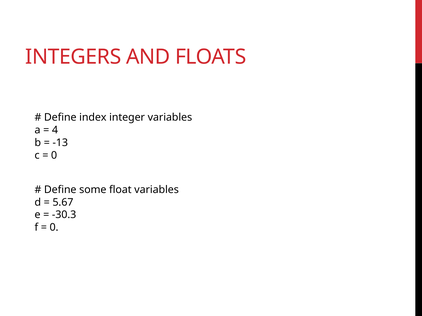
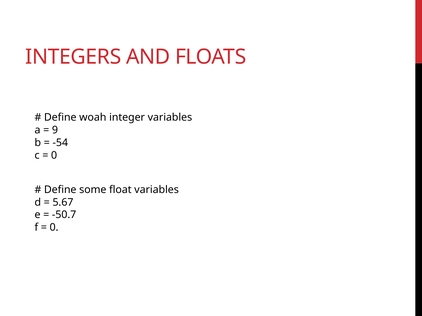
index: index -> woah (93, 118)
4: 4 -> 9 (55, 130)
-13: -13 -> -54 (60, 143)
-30.3: -30.3 -> -50.7 (64, 215)
